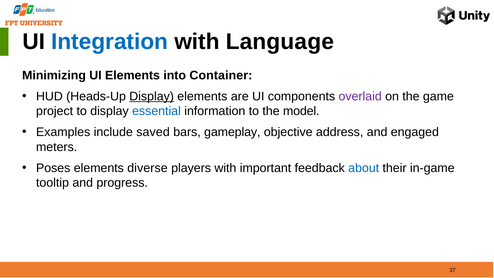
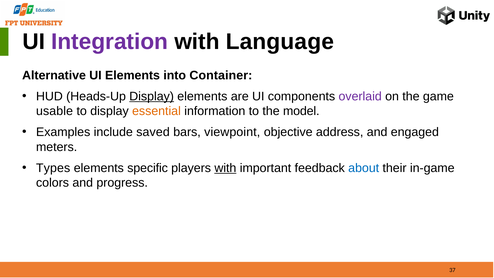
Integration colour: blue -> purple (110, 42)
Minimizing: Minimizing -> Alternative (54, 75)
project: project -> usable (55, 111)
essential colour: blue -> orange (156, 111)
gameplay: gameplay -> viewpoint (232, 132)
Poses: Poses -> Types (53, 168)
diverse: diverse -> specific (148, 168)
with underline: none -> present (225, 168)
tooltip: tooltip -> colors (53, 183)
